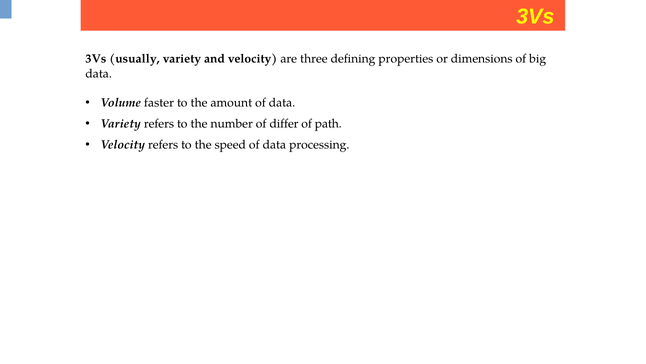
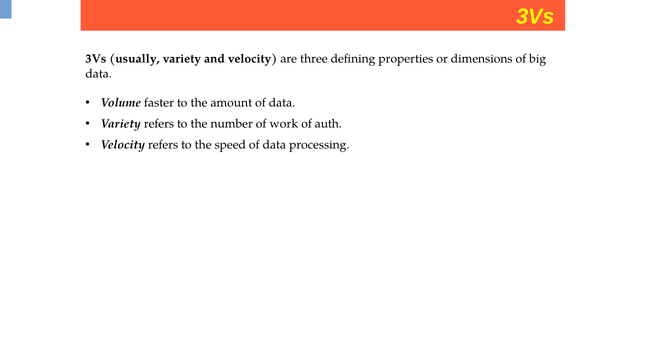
differ: differ -> work (284, 123)
path: path -> auth (328, 123)
